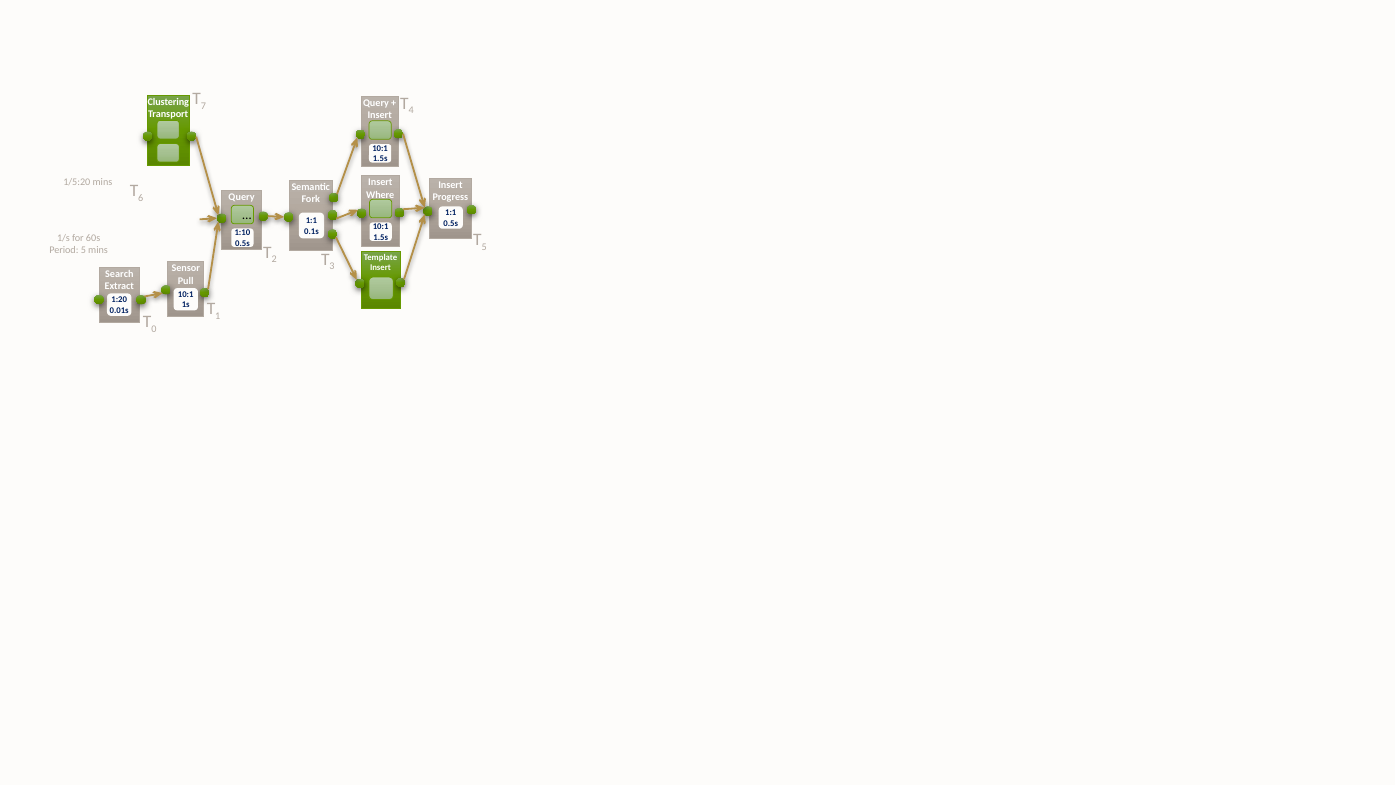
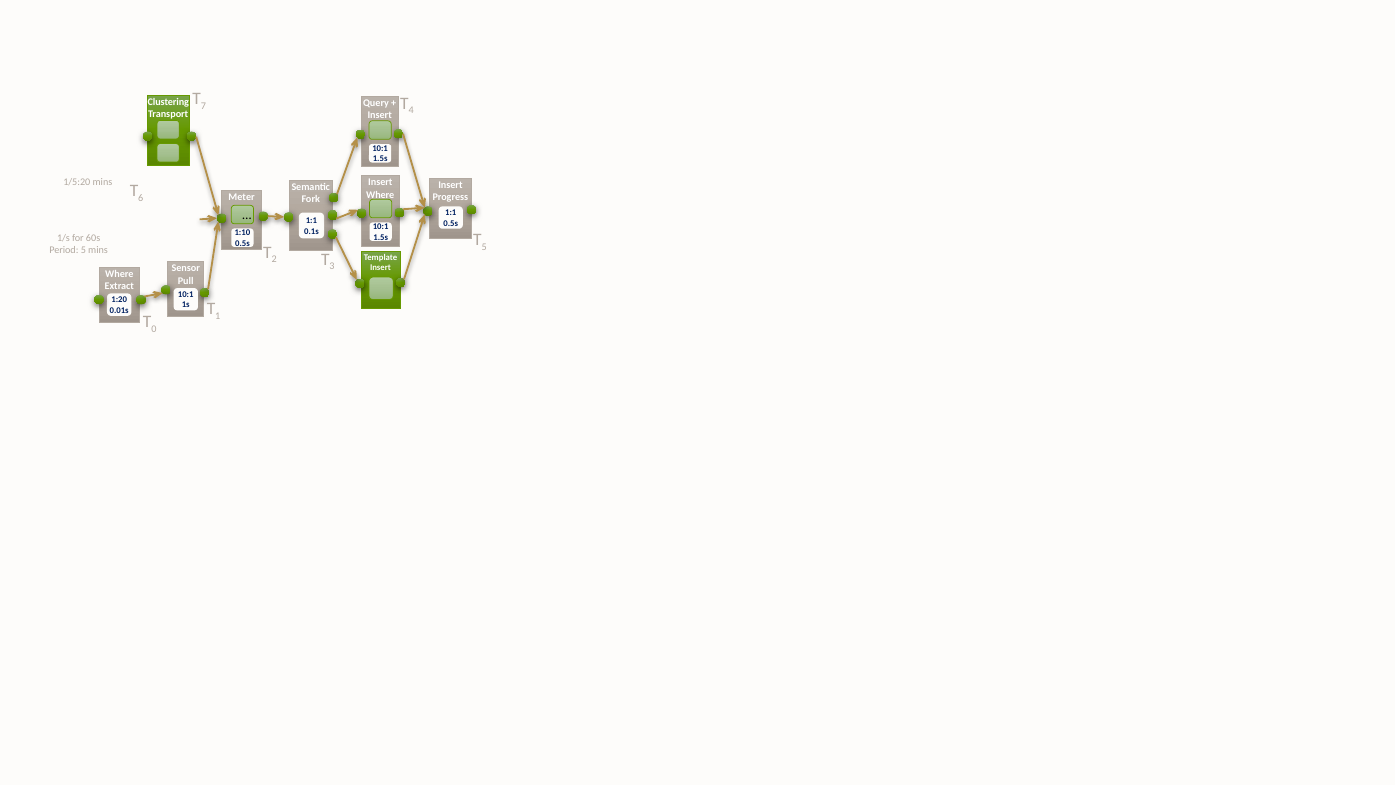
Query: Query -> Meter (242, 197)
Search: Search -> Where (119, 274)
